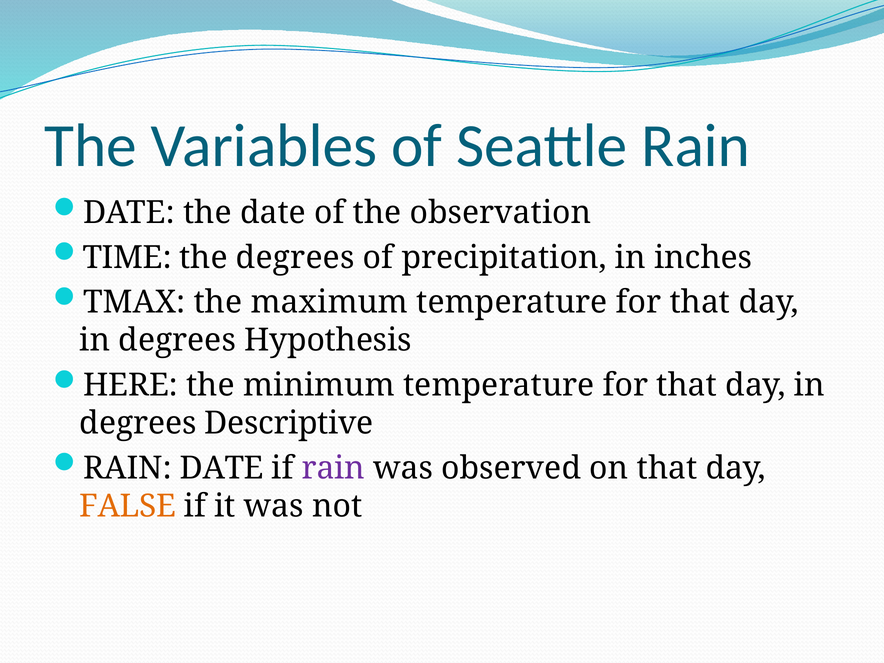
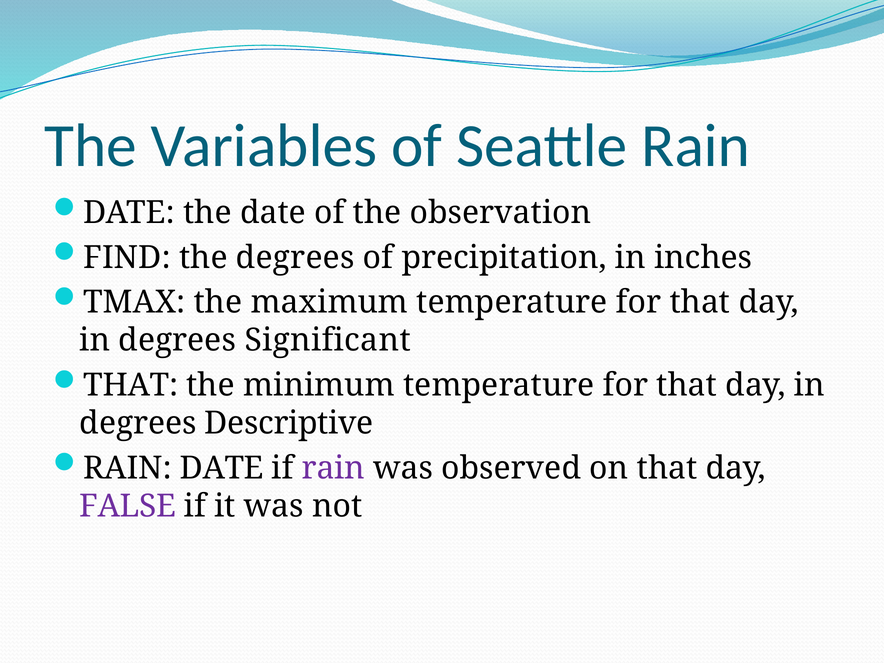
TIME: TIME -> FIND (127, 257)
Hypothesis: Hypothesis -> Significant (328, 340)
HERE: HERE -> THAT (131, 385)
FALSE colour: orange -> purple (128, 506)
